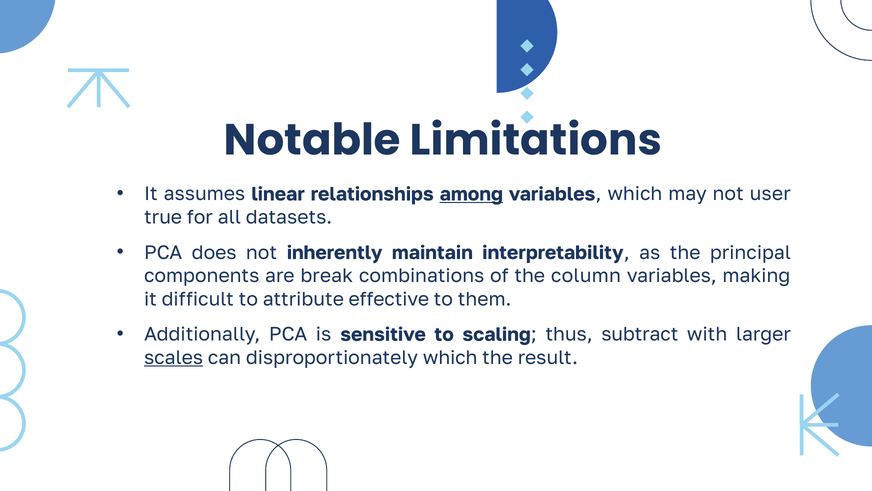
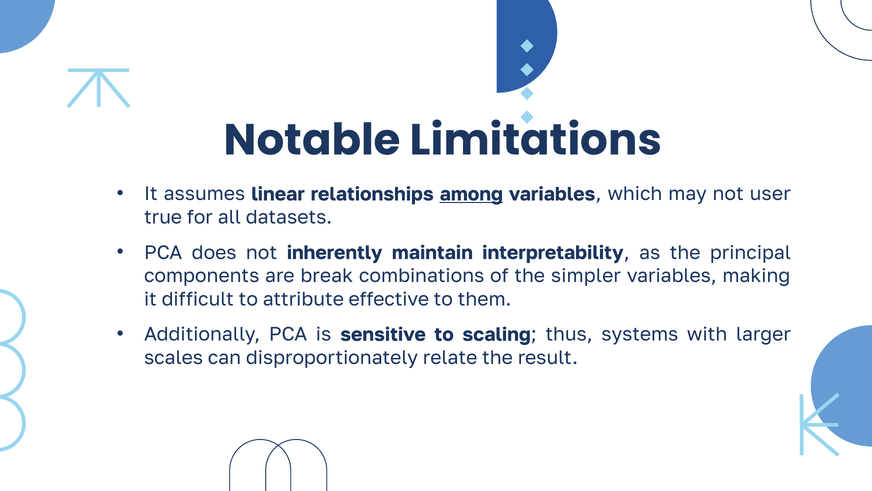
column: column -> simpler (586, 276)
subtract: subtract -> systems (640, 334)
scales underline: present -> none (174, 357)
disproportionately which: which -> relate (450, 357)
